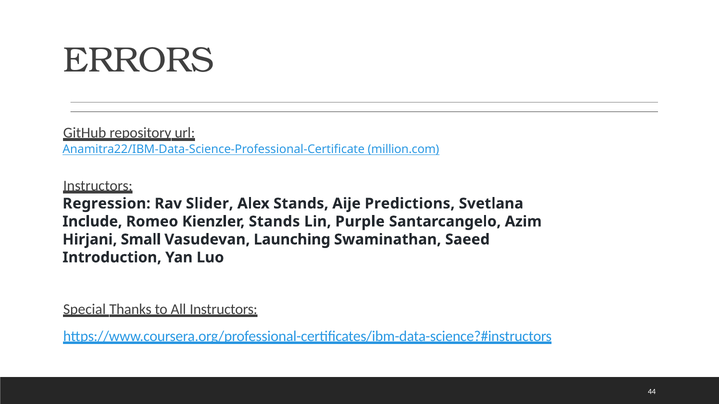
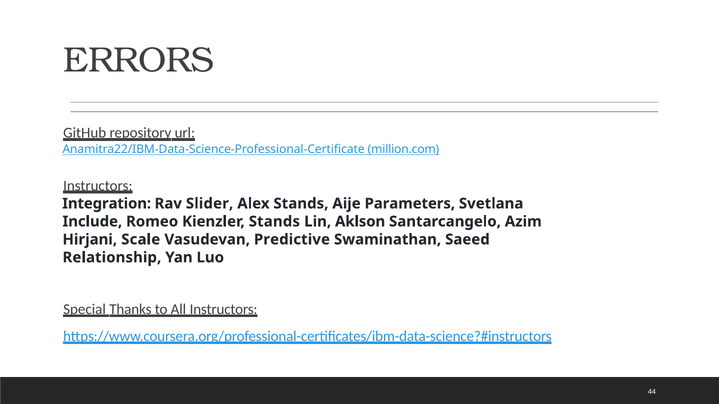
Regression: Regression -> Integration (107, 204)
Predictions: Predictions -> Parameters (410, 204)
Purple: Purple -> Aklson (360, 222)
Small: Small -> Scale (141, 240)
Launching: Launching -> Predictive (292, 240)
Introduction: Introduction -> Relationship (112, 258)
